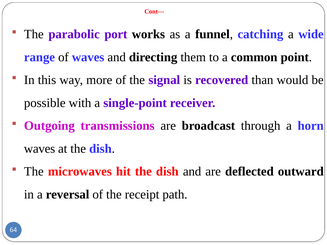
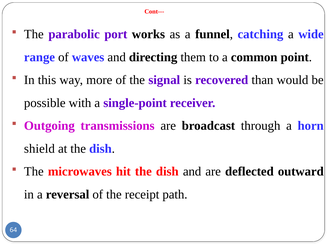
waves: waves -> shield (39, 149)
